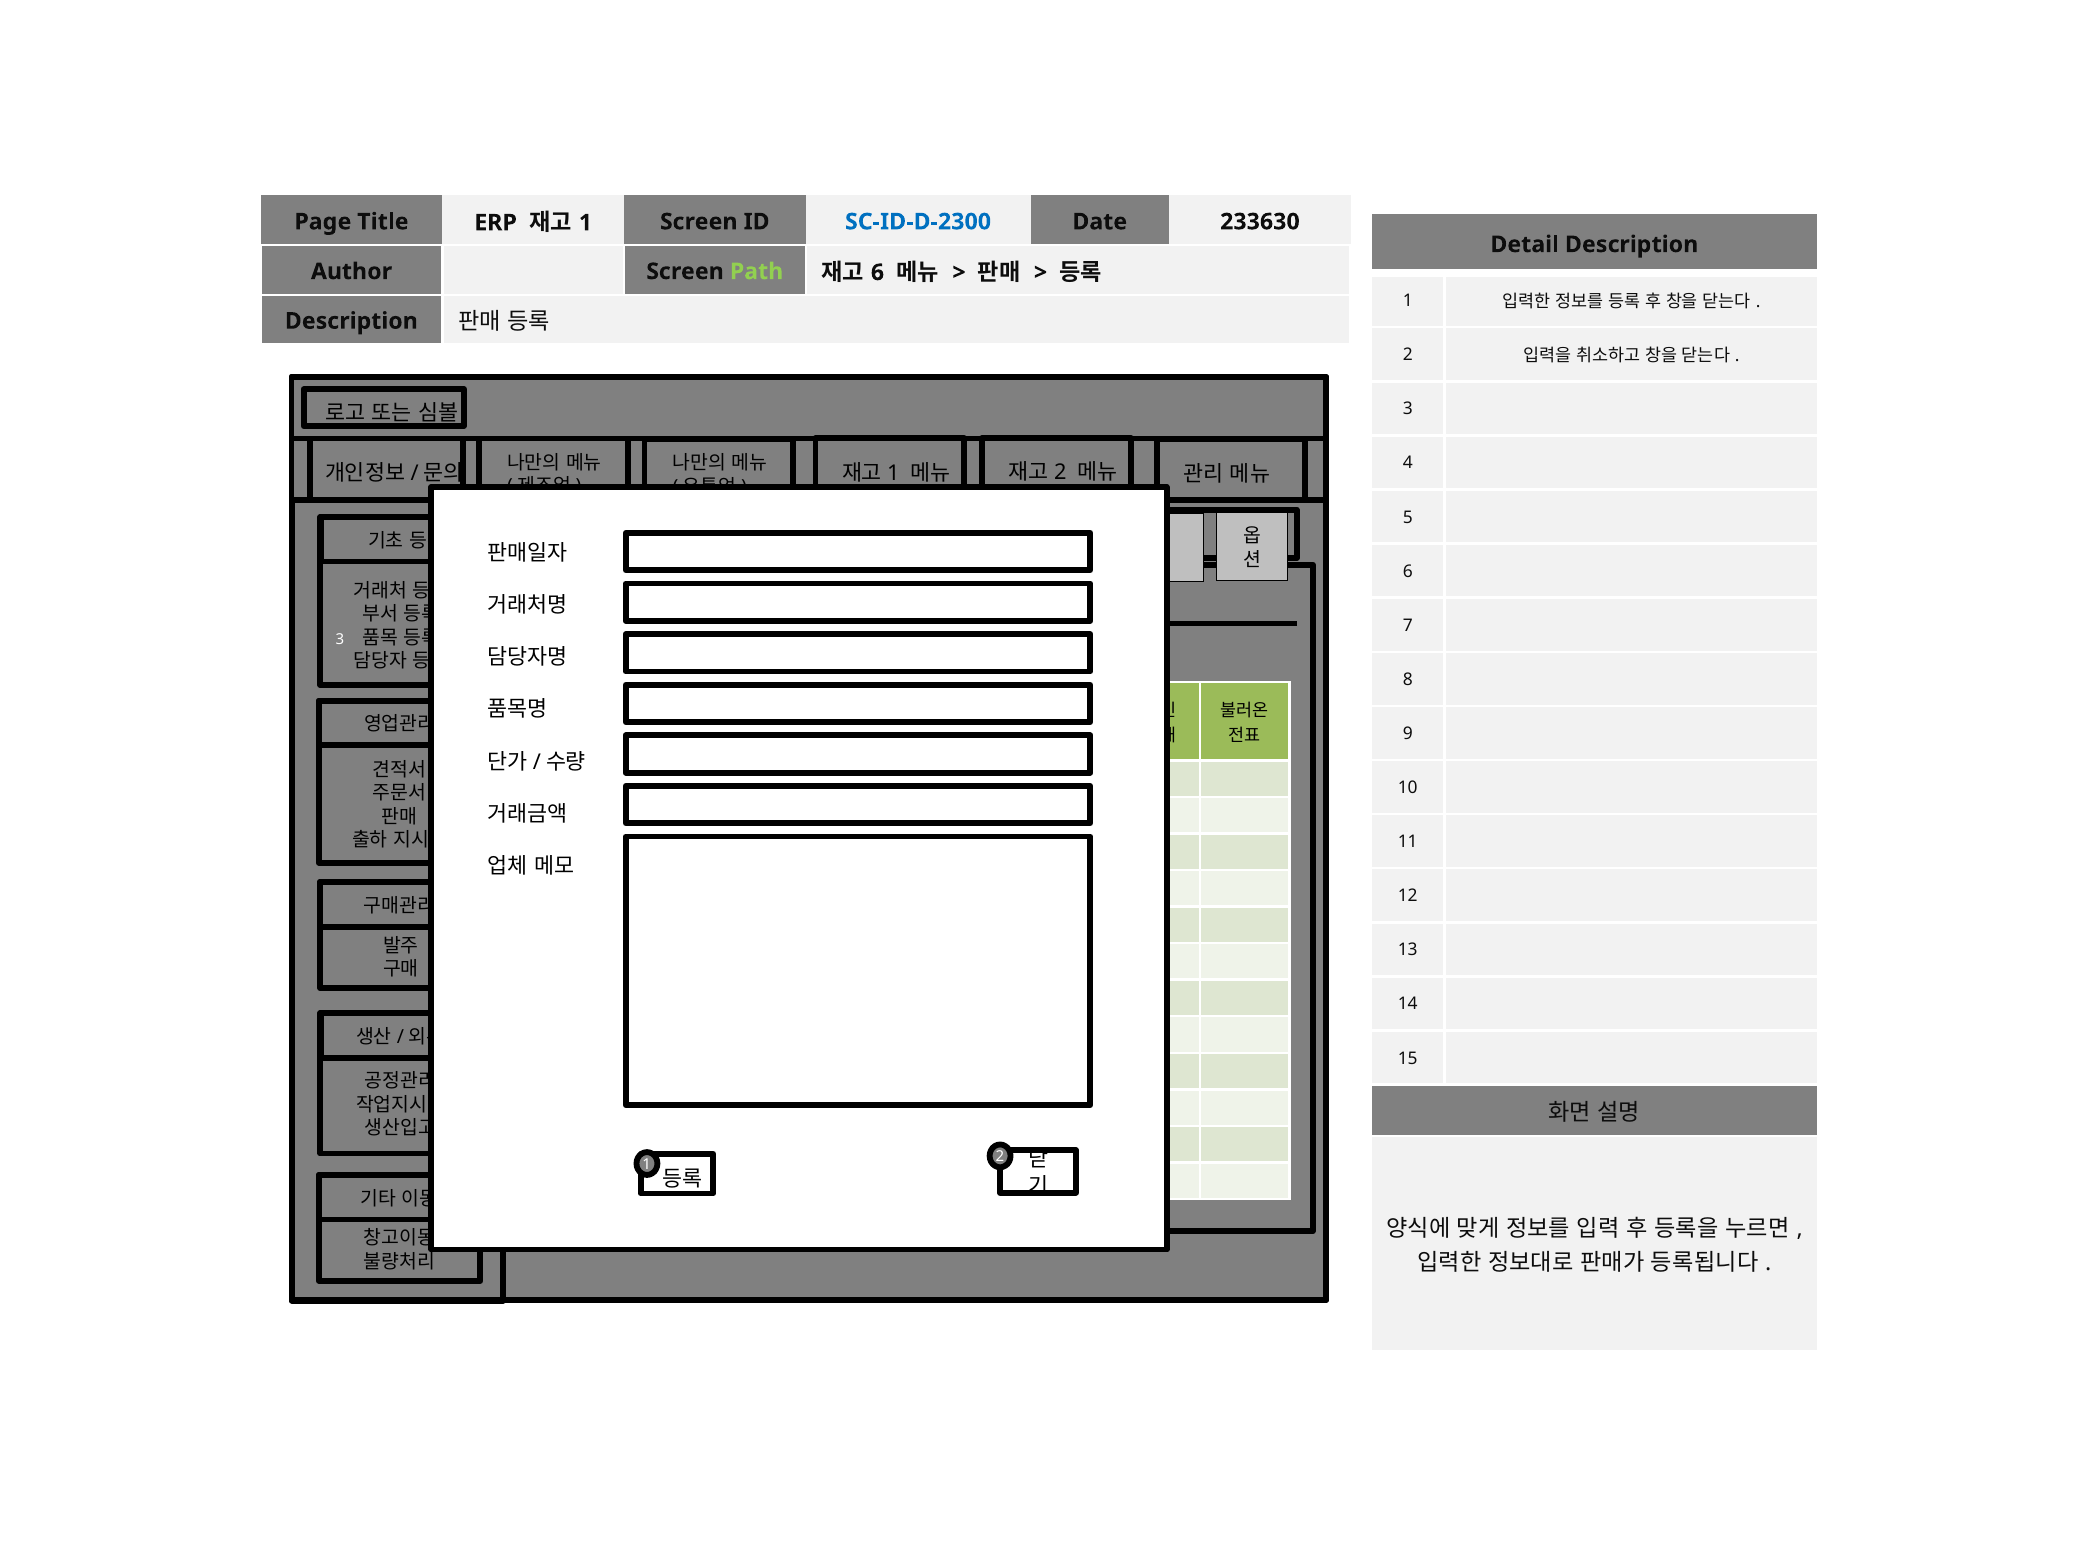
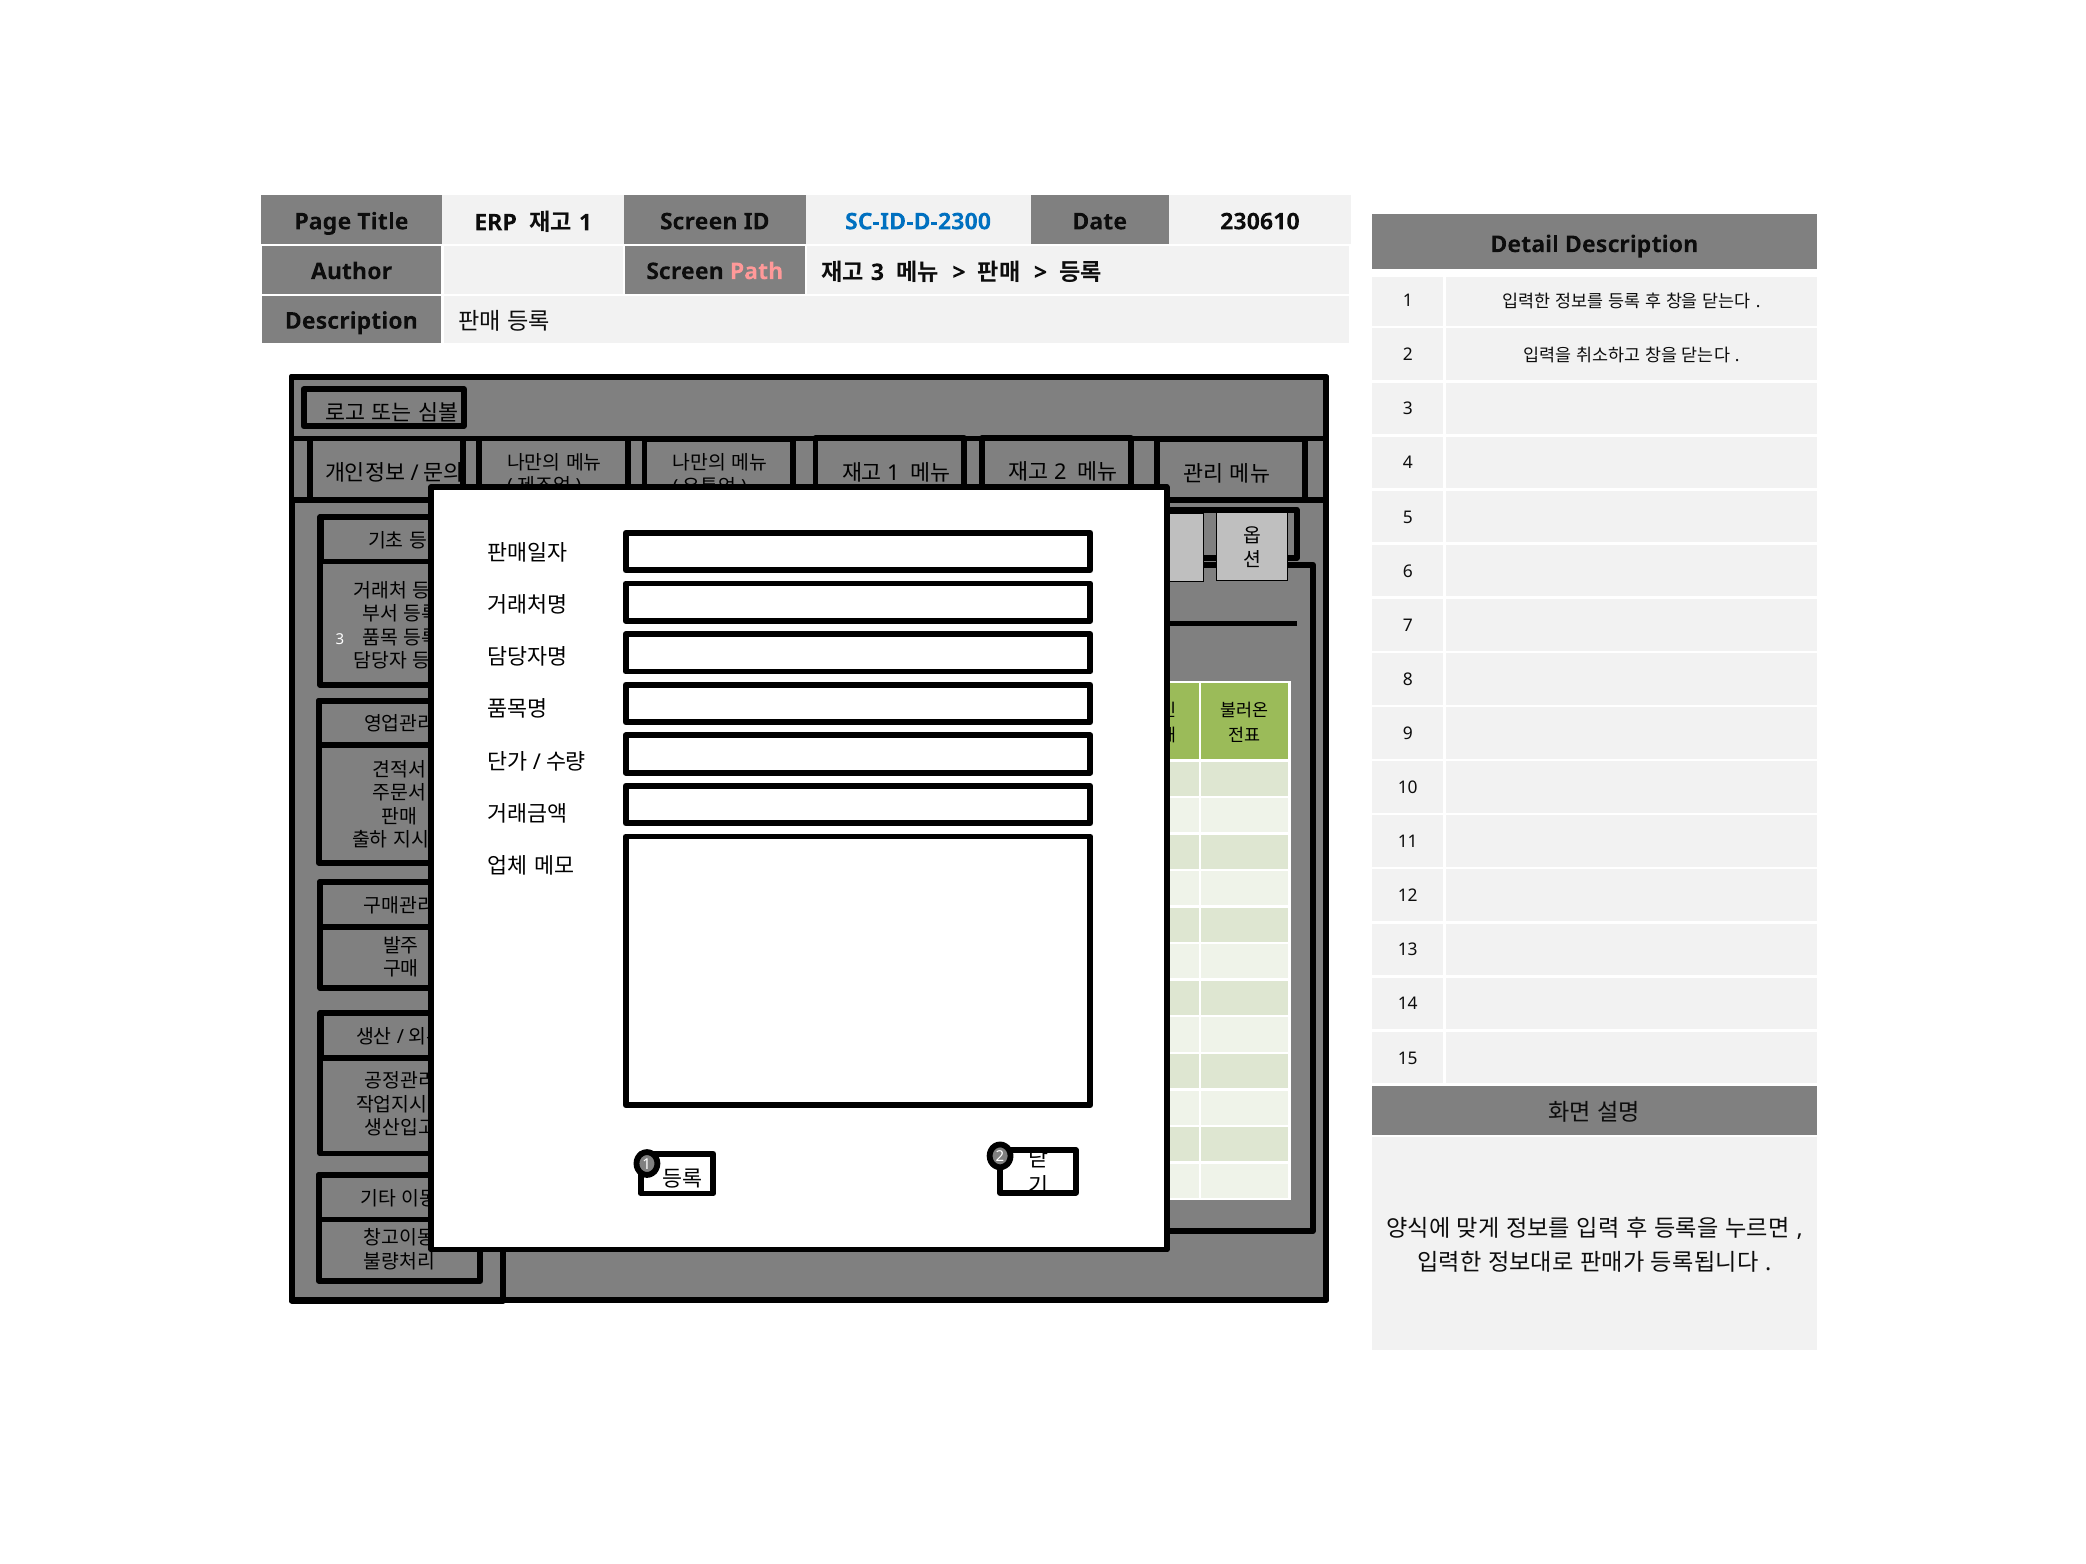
233630: 233630 -> 230610 (1260, 222)
Path colour: light green -> pink (757, 272)
6: 6 -> 3 (877, 273)
